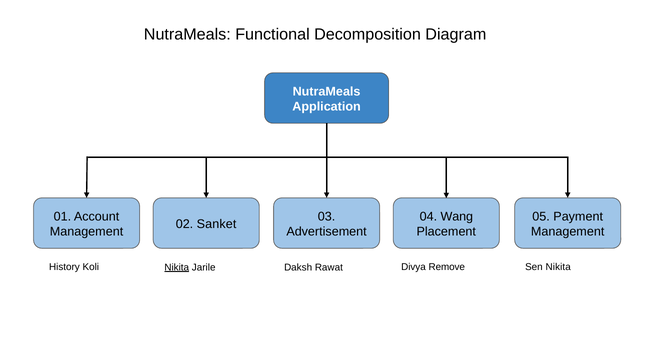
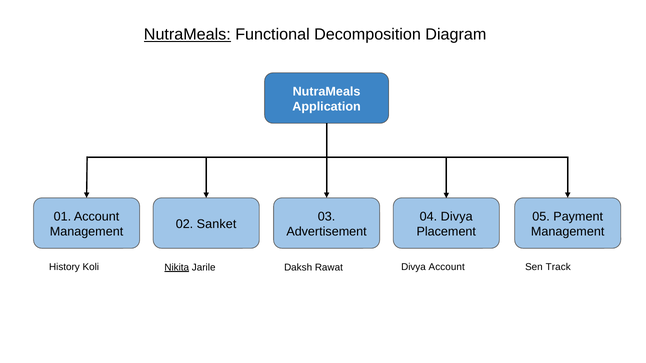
NutraMeals underline: none -> present (187, 35)
04 Wang: Wang -> Divya (457, 217)
Divya Remove: Remove -> Account (447, 267)
Sen Nikita: Nikita -> Track (558, 267)
